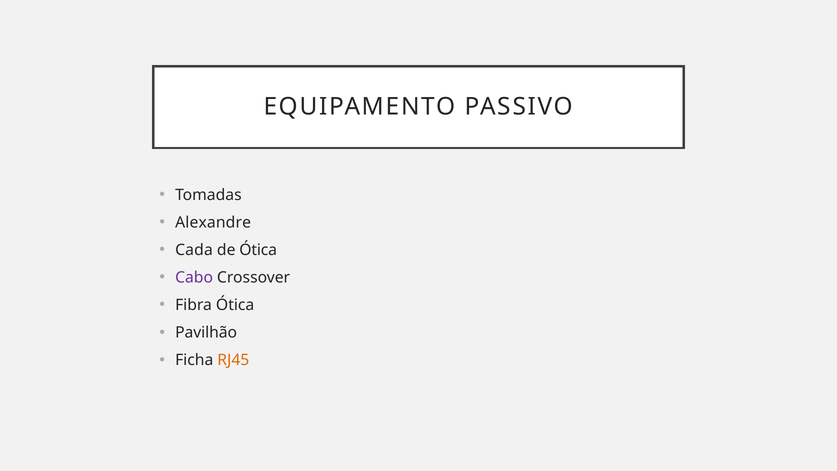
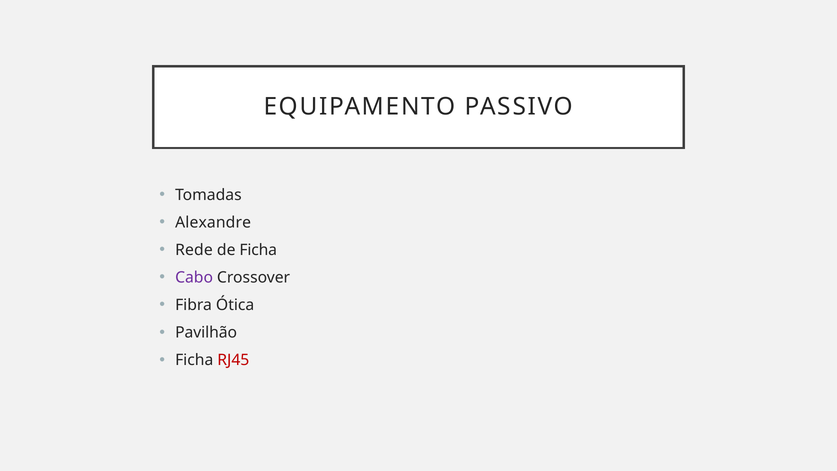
Cada: Cada -> Rede (194, 250)
de Ótica: Ótica -> Ficha (258, 250)
RJ45 colour: orange -> red (233, 360)
